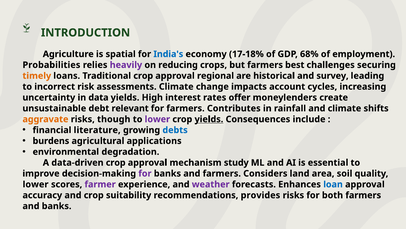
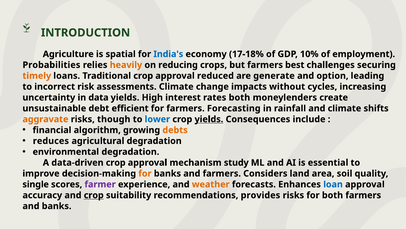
68%: 68% -> 10% (309, 54)
heavily colour: purple -> orange (126, 65)
regional: regional -> reduced (215, 76)
historical: historical -> generate (274, 76)
survey: survey -> option (332, 76)
account: account -> without (287, 86)
rates offer: offer -> both (239, 97)
relevant: relevant -> efficient (130, 108)
Contributes: Contributes -> Forecasting (234, 108)
lower colour: purple -> blue (157, 119)
literature: literature -> algorithm (97, 130)
debts colour: blue -> orange (175, 130)
burdens: burdens -> reduces (51, 141)
agricultural applications: applications -> degradation (154, 141)
for colour: purple -> orange (145, 173)
lower: lower -> single (36, 184)
weather colour: purple -> orange (211, 184)
crop underline: none -> present (94, 195)
